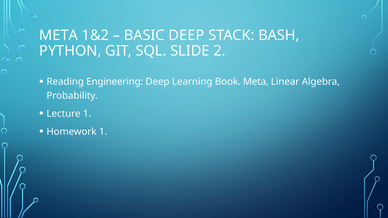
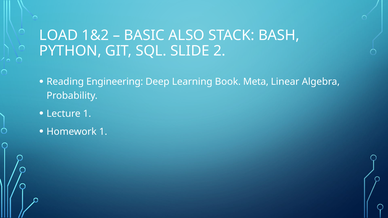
META: META -> LOAD (59, 35)
BASIC DEEP: DEEP -> ALSO (186, 35)
